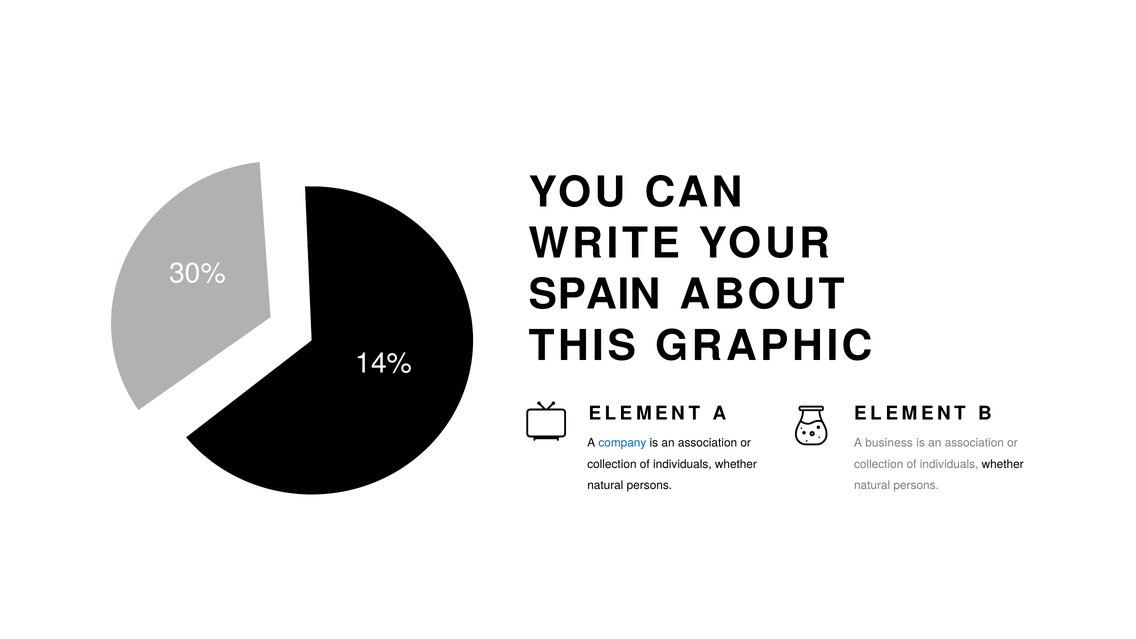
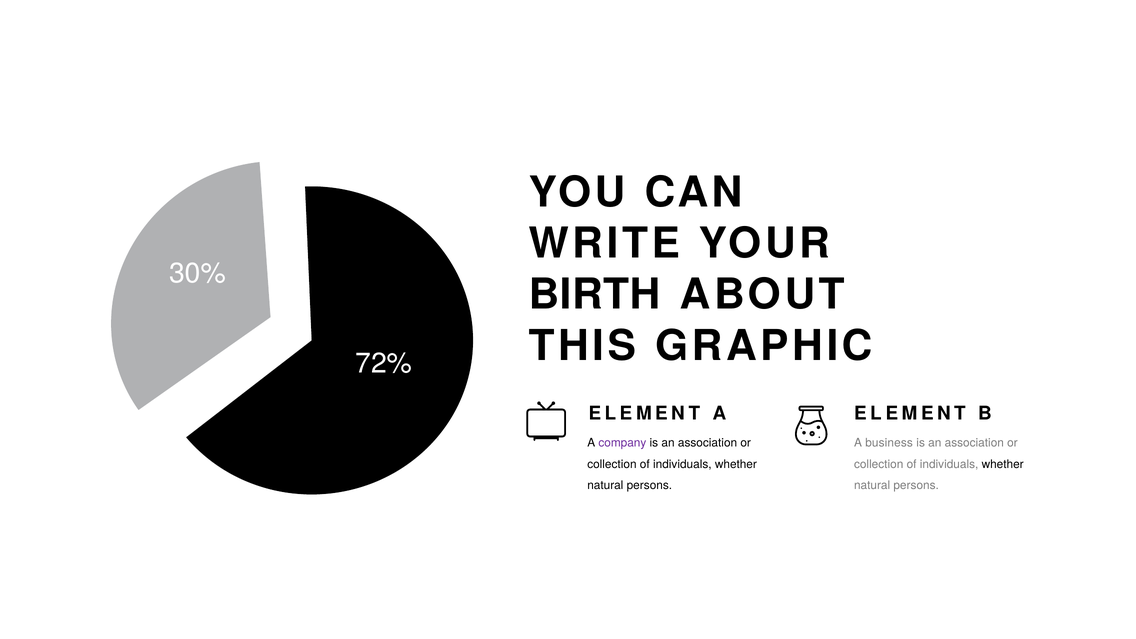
SPAIN: SPAIN -> BIRTH (595, 295)
14%: 14% -> 72% (384, 363)
company colour: blue -> purple (622, 443)
